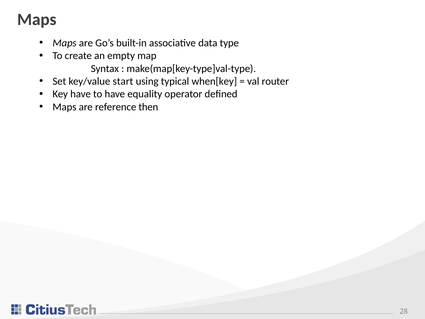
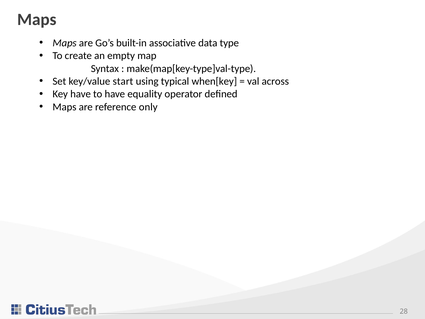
router: router -> across (275, 81)
then: then -> only (148, 107)
